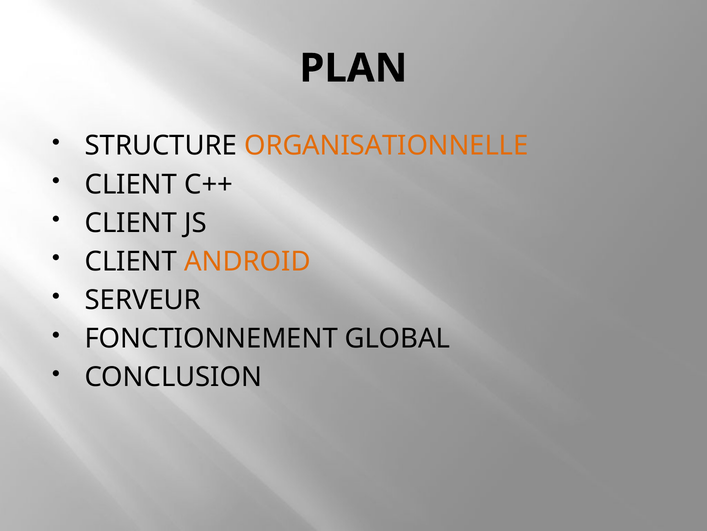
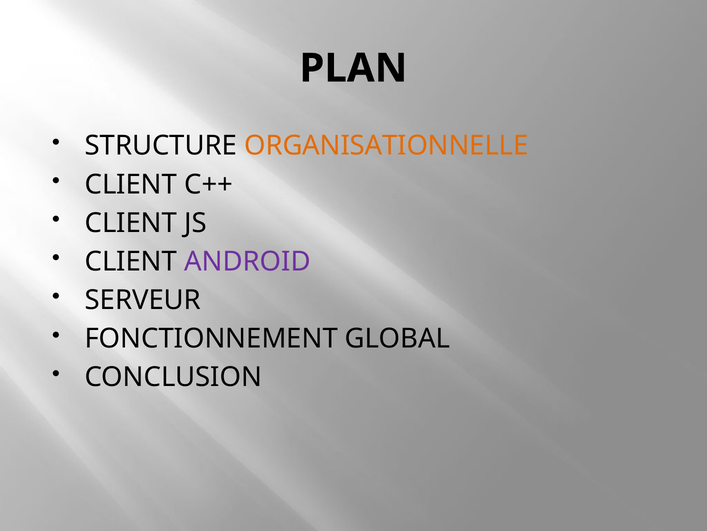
ANDROID colour: orange -> purple (247, 261)
